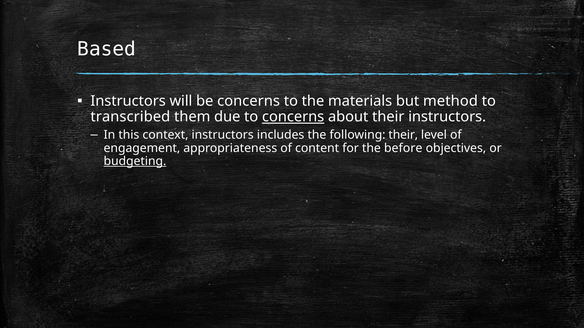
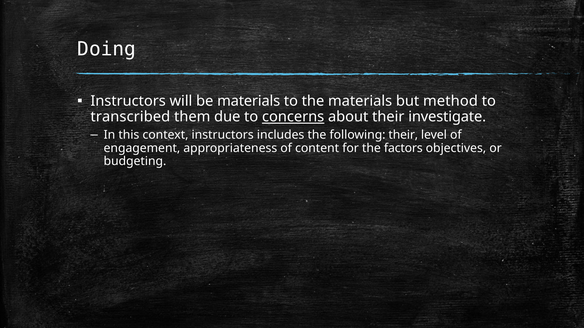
Based: Based -> Doing (107, 49)
be concerns: concerns -> materials (249, 101)
their instructors: instructors -> investigate (447, 117)
before: before -> factors (403, 148)
budgeting underline: present -> none (135, 161)
